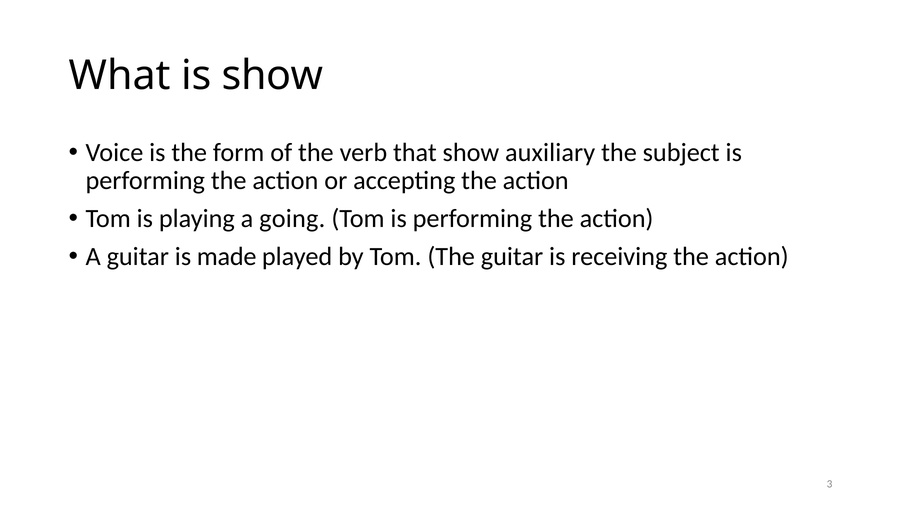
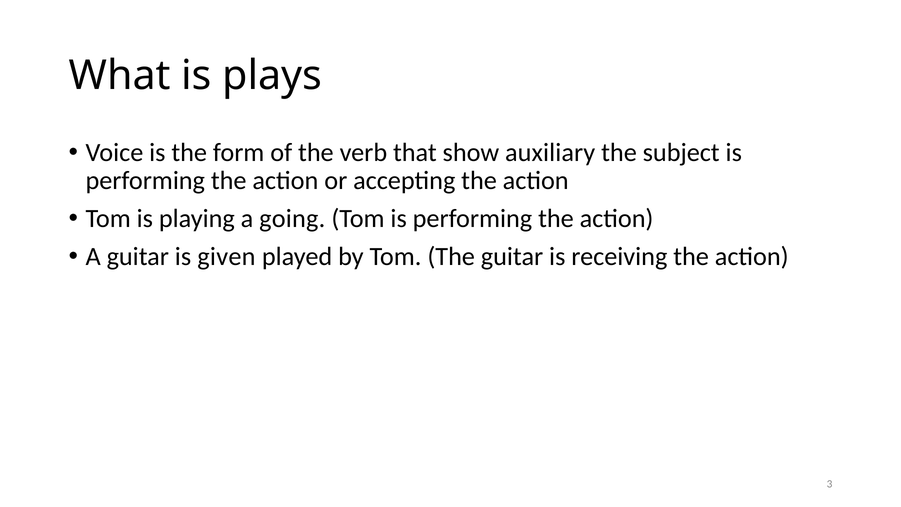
is show: show -> plays (272, 76)
made: made -> given (226, 256)
